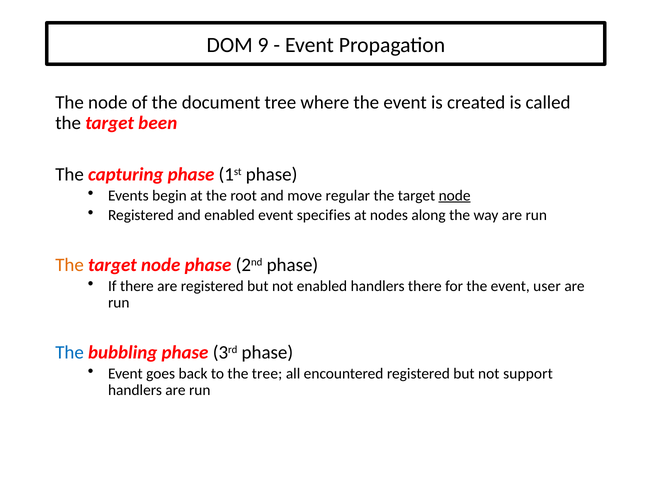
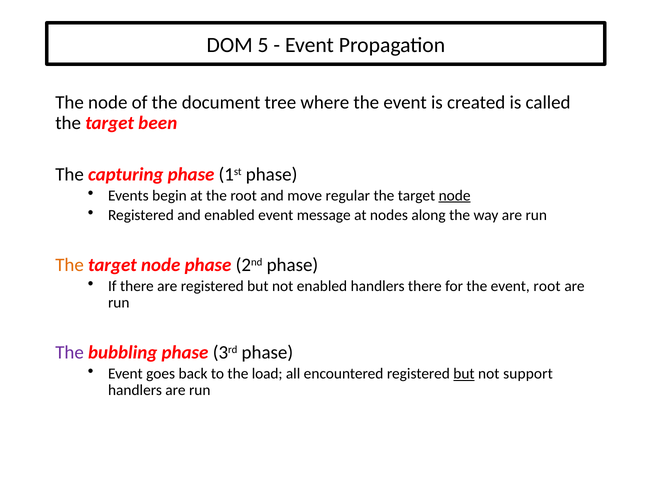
9: 9 -> 5 (263, 45)
specifies: specifies -> message (324, 215)
event user: user -> root (547, 286)
The colour: blue -> purple (70, 352)
the tree: tree -> load (267, 373)
but underline: none -> present (464, 373)
